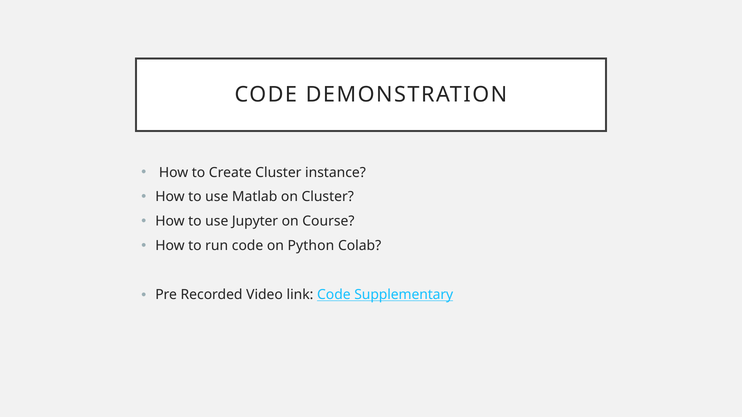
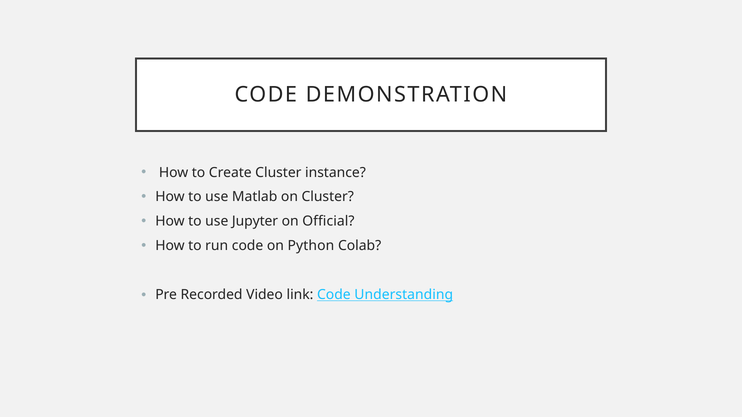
Course: Course -> Official (328, 222)
Supplementary: Supplementary -> Understanding (404, 295)
